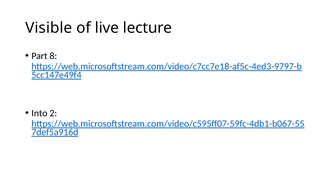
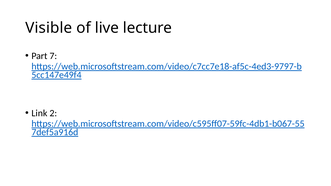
8: 8 -> 7 (53, 56)
Into: Into -> Link (39, 113)
